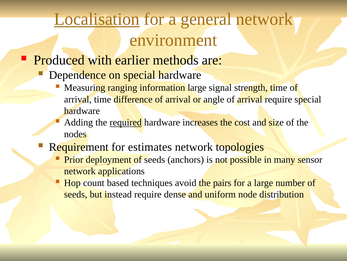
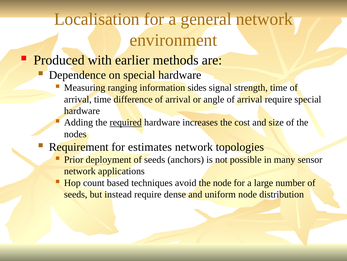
Localisation underline: present -> none (97, 19)
information large: large -> sides (197, 87)
the pairs: pairs -> node (222, 182)
